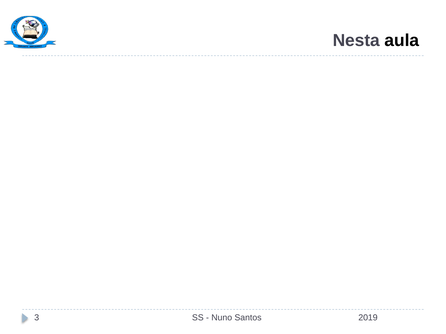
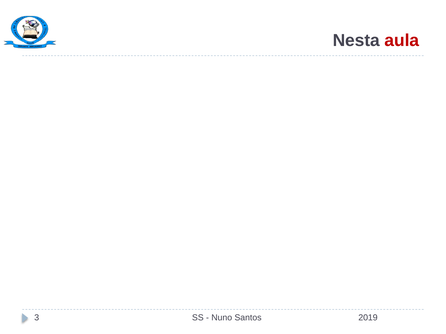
aula colour: black -> red (402, 41)
